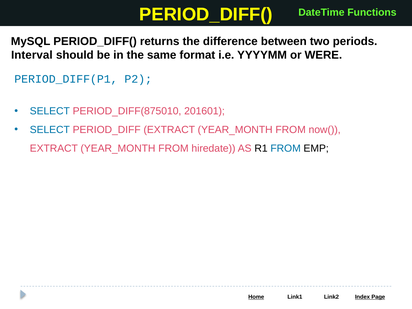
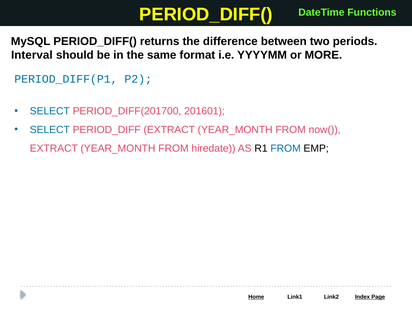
WERE: WERE -> MORE (323, 55)
PERIOD_DIFF(875010: PERIOD_DIFF(875010 -> PERIOD_DIFF(201700 (127, 111)
